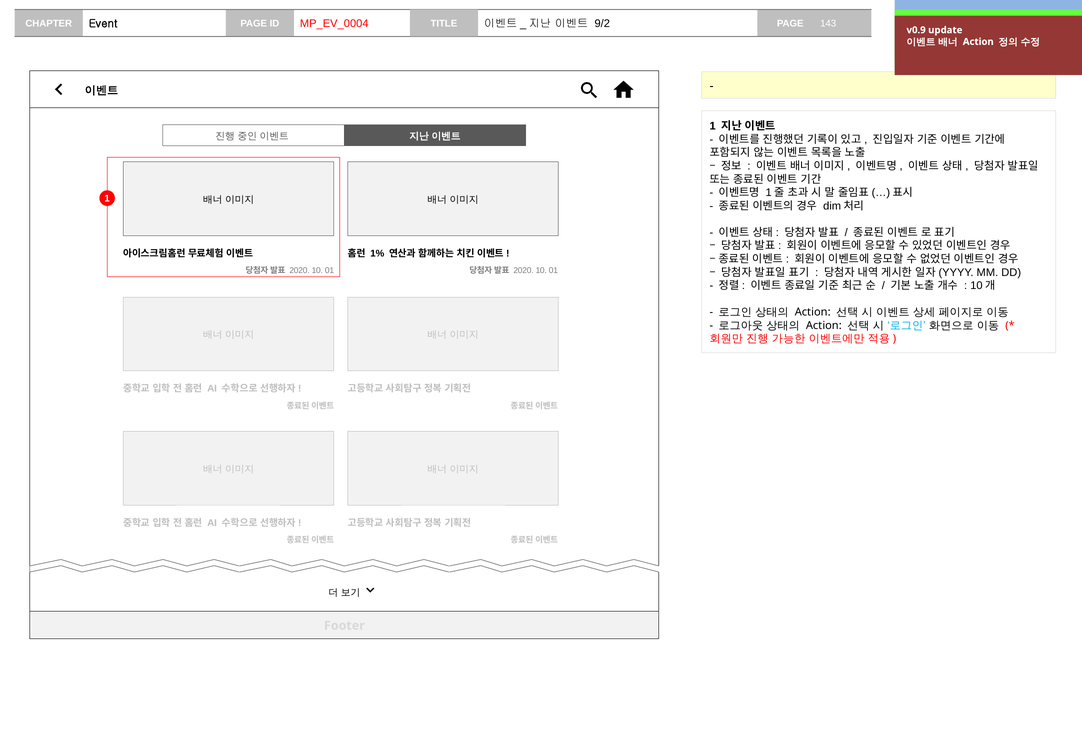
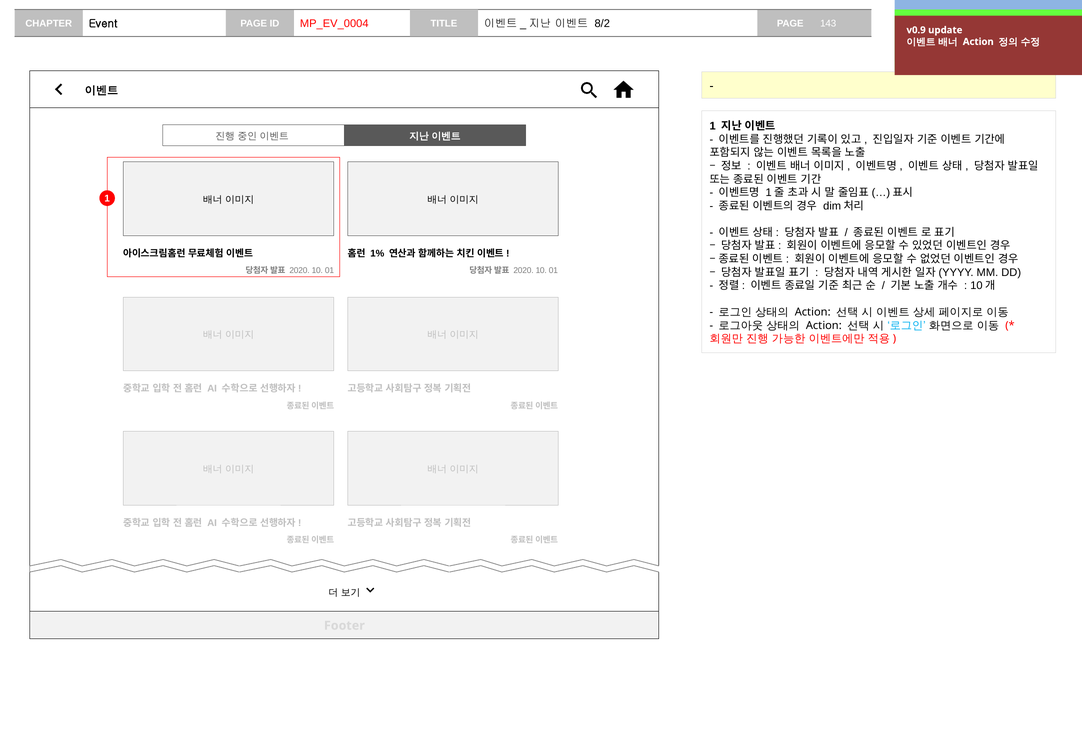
9/2: 9/2 -> 8/2 (602, 24)
